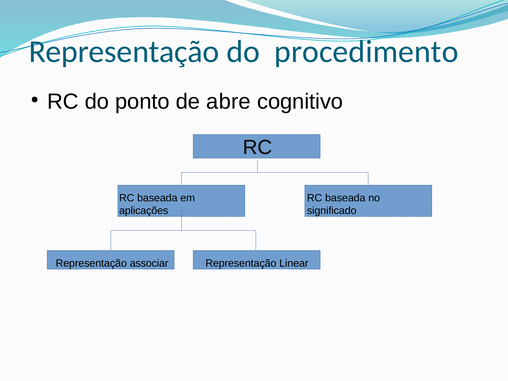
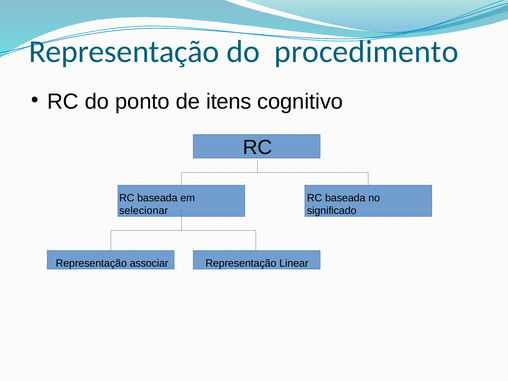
abre: abre -> itens (229, 102)
aplicações: aplicações -> selecionar (144, 211)
